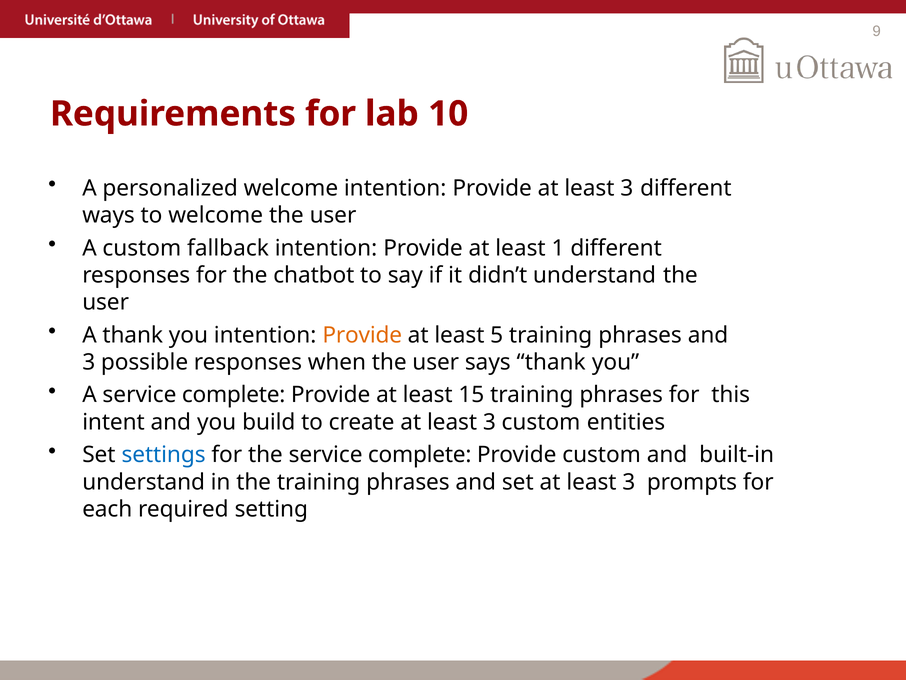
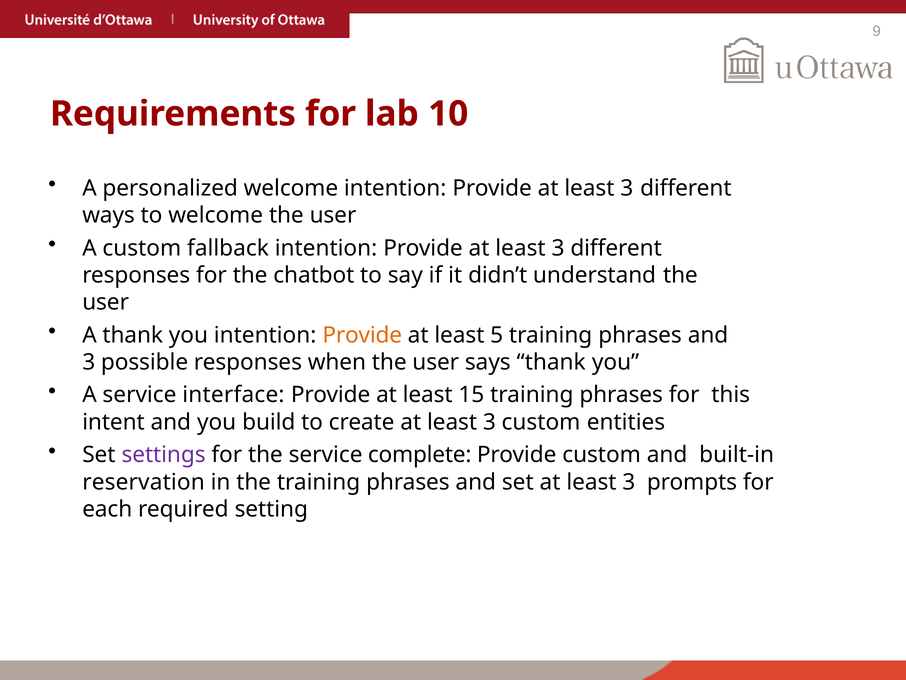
1: 1 -> 3 (558, 248)
A service complete: complete -> interface (233, 395)
settings colour: blue -> purple (164, 455)
understand: understand -> reservation (144, 482)
